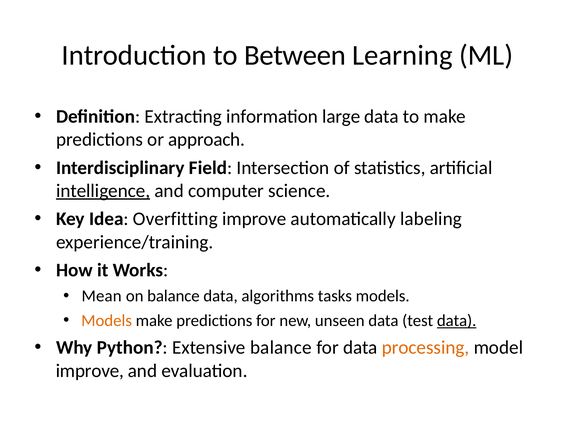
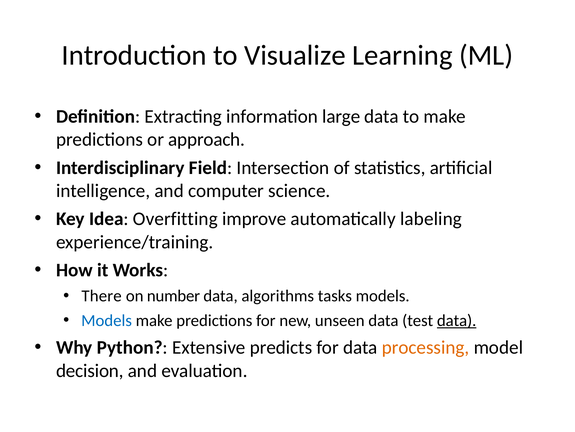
Between: Between -> Visualize (295, 55)
intelligence underline: present -> none (103, 190)
Mean: Mean -> There (102, 296)
on balance: balance -> number (173, 296)
Models colour: orange -> blue (107, 320)
Extensive balance: balance -> predicts (281, 347)
improve: improve -> decision (90, 370)
